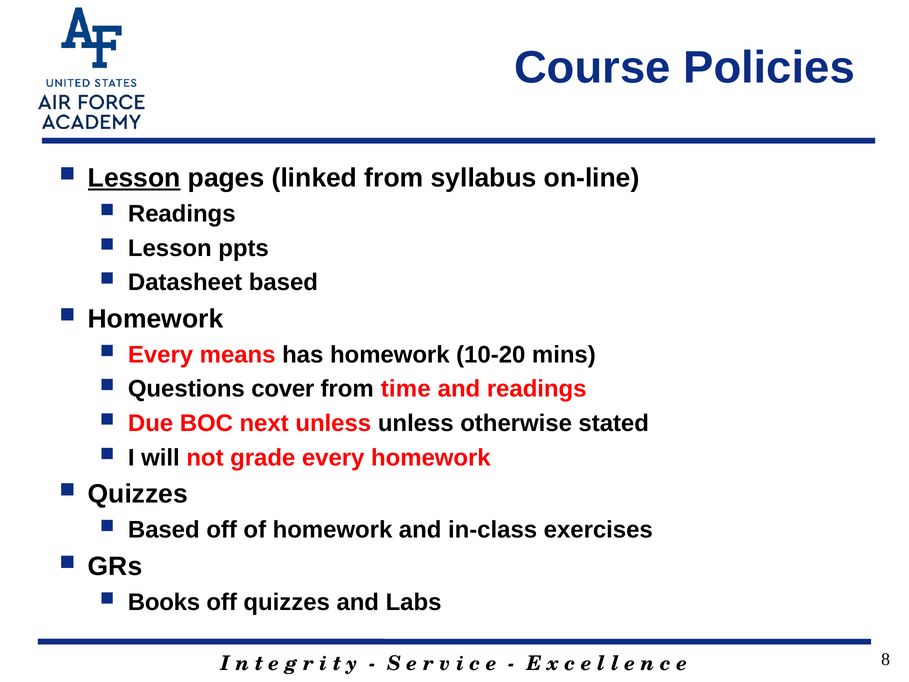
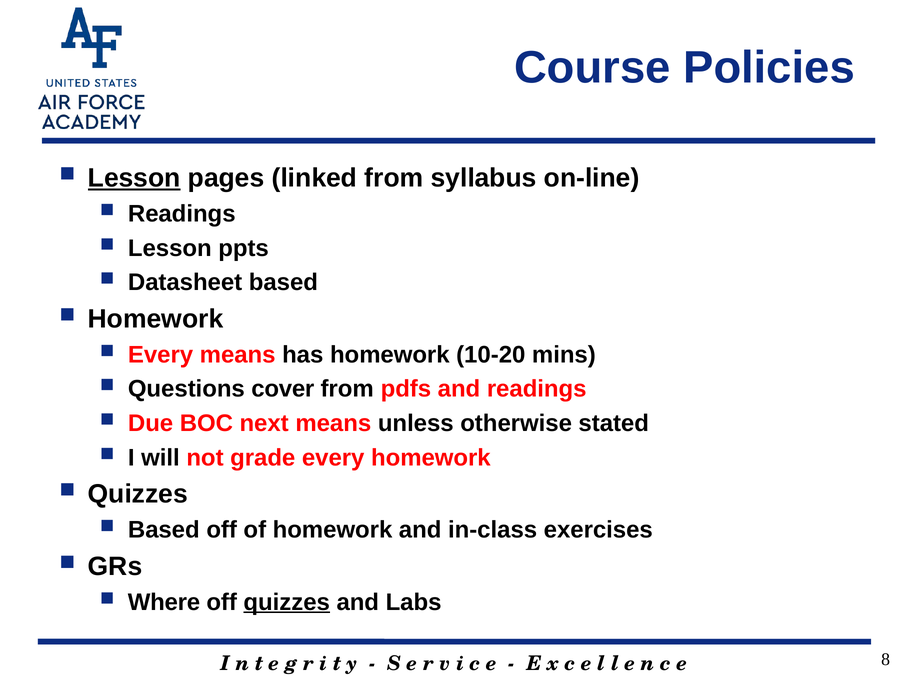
time: time -> pdfs (406, 389)
next unless: unless -> means (333, 423)
Books: Books -> Where (164, 602)
quizzes underline: none -> present (287, 602)
